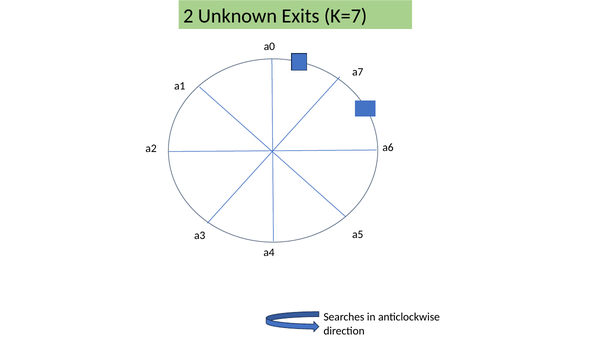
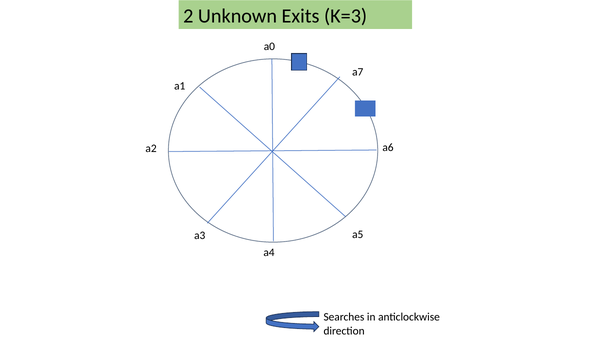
K=7: K=7 -> K=3 (346, 16)
